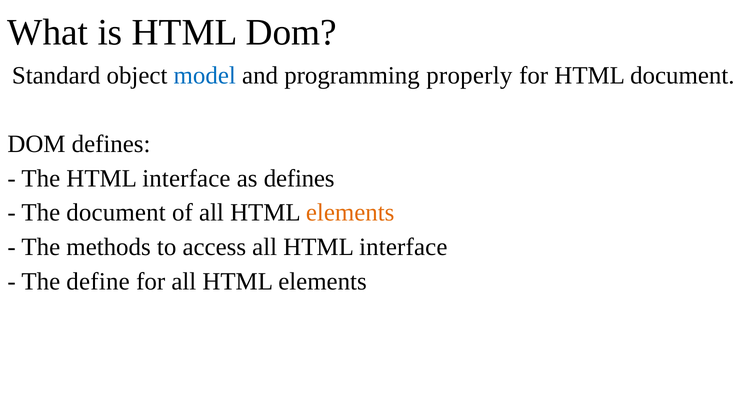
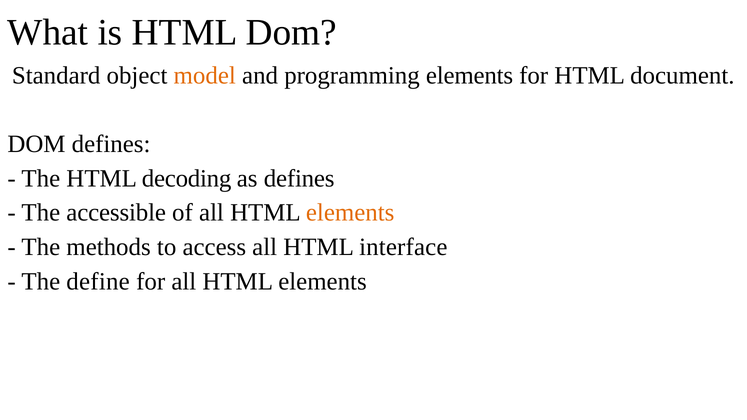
model colour: blue -> orange (205, 75)
programming properly: properly -> elements (470, 75)
The HTML interface: interface -> decoding (187, 178)
The document: document -> accessible (116, 213)
